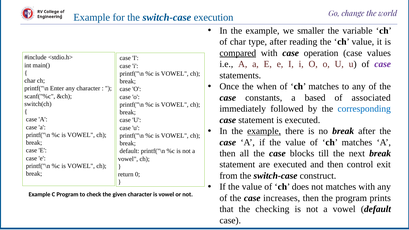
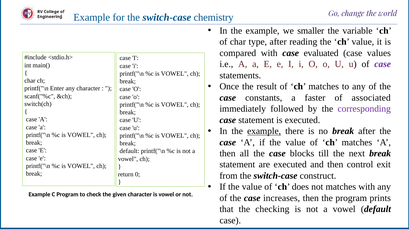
execution: execution -> chemistry (214, 17)
compared underline: present -> none (238, 53)
operation: operation -> evaluated (321, 53)
when: when -> result (267, 87)
based: based -> faster (315, 98)
corresponding colour: blue -> purple (364, 109)
